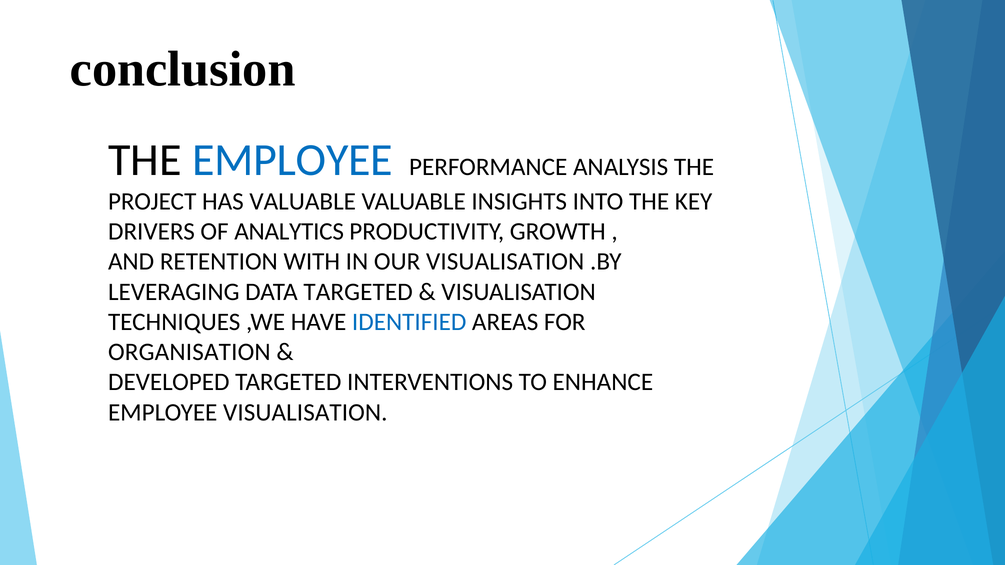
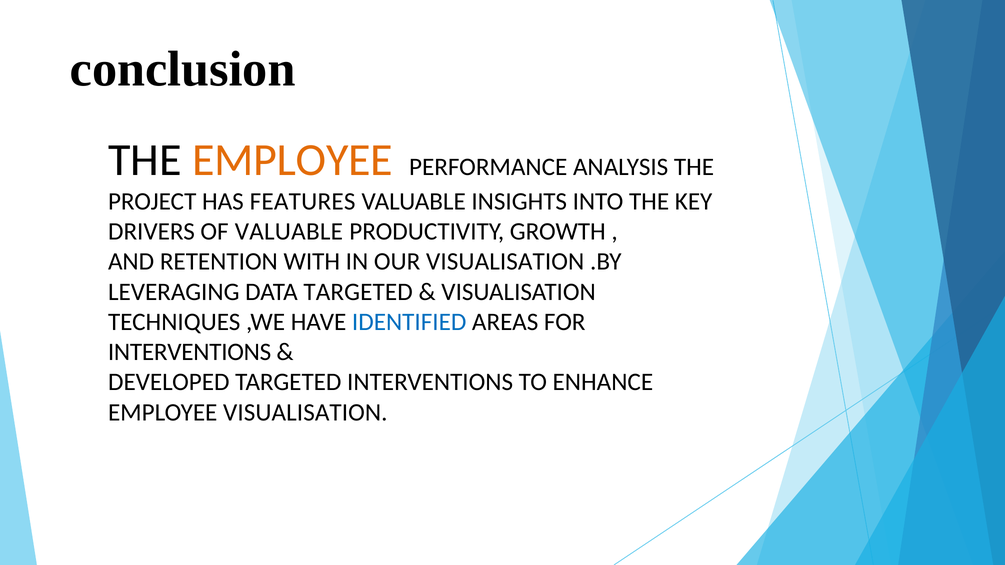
EMPLOYEE colour: blue -> orange (292, 160)
HAS VALUABLE: VALUABLE -> FEATURES (303, 201)
OF ANALYTICS: ANALYTICS -> VALUABLE (289, 232)
ORGANISATION: ORGANISATION -> INTERVENTIONS (190, 352)
